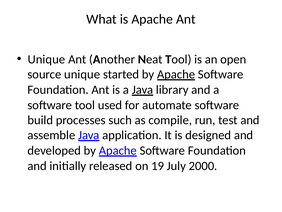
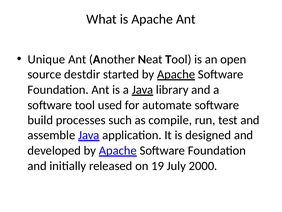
source unique: unique -> destdir (82, 74)
